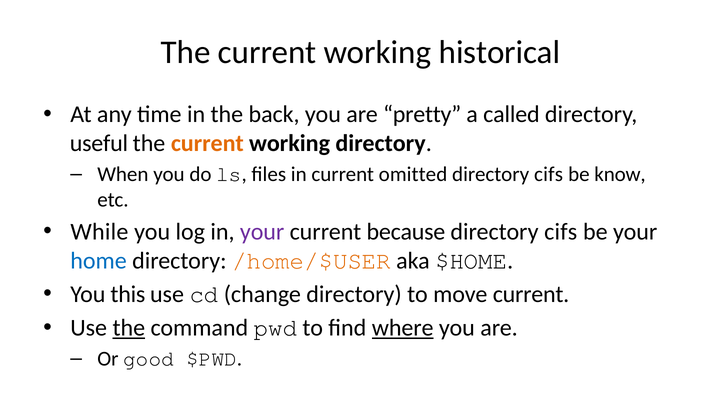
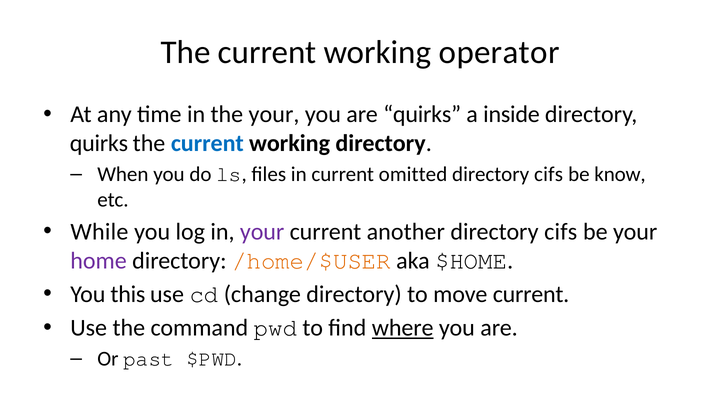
historical: historical -> operator (499, 52)
the back: back -> your (274, 114)
are pretty: pretty -> quirks (422, 114)
called: called -> inside (511, 114)
useful: useful -> quirks (99, 143)
current colour: orange -> blue (207, 143)
because: because -> another (406, 232)
home colour: blue -> purple (99, 260)
the underline: present -> none (129, 328)
good: good -> past (149, 359)
